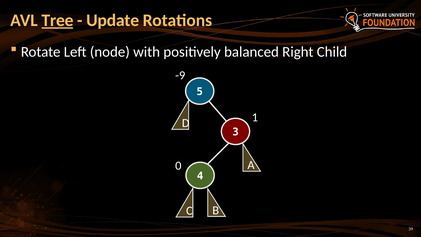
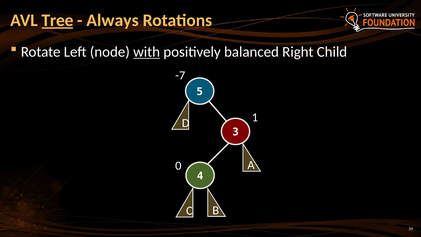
Update: Update -> Always (113, 20)
with underline: none -> present (147, 52)
-9: -9 -> -7 (180, 75)
